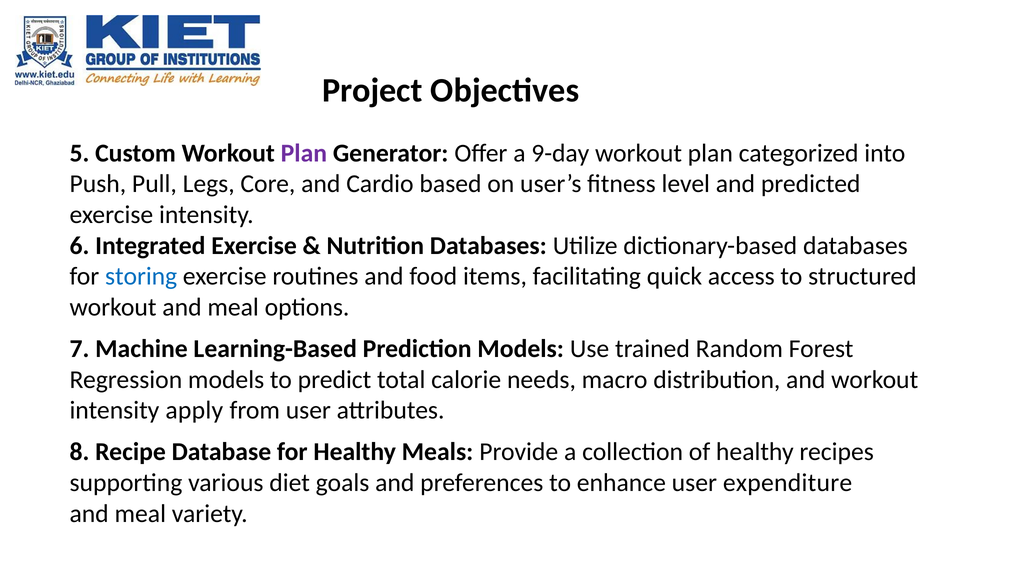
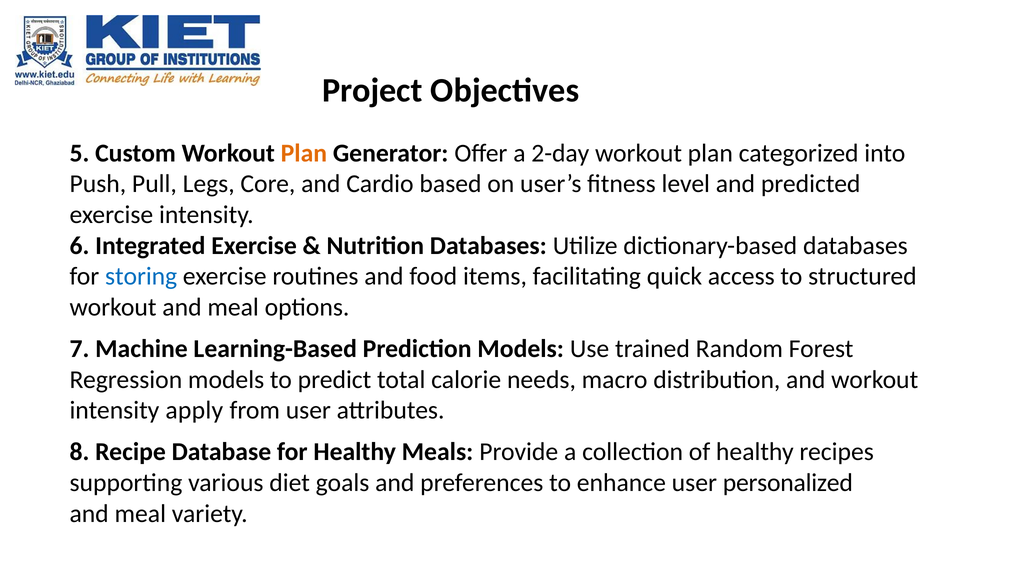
Plan colour: purple -> orange (304, 153)
9-day: 9-day -> 2-day (560, 153)
expenditure: expenditure -> personalized (788, 482)
